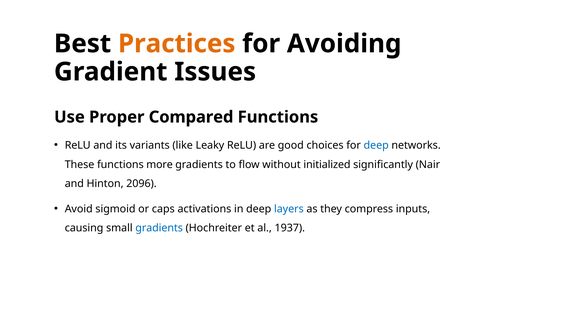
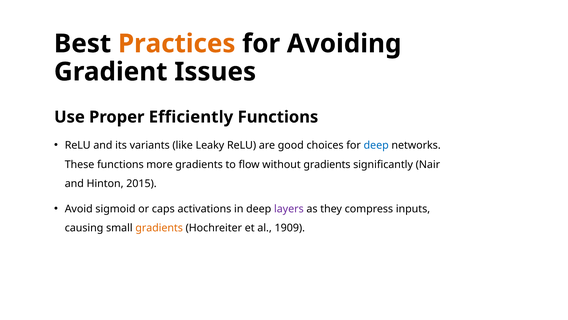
Compared: Compared -> Efficiently (191, 117)
without initialized: initialized -> gradients (327, 164)
2096: 2096 -> 2015 (141, 183)
layers colour: blue -> purple (289, 208)
gradients colour: blue -> orange (159, 228)
1937: 1937 -> 1909 (290, 228)
